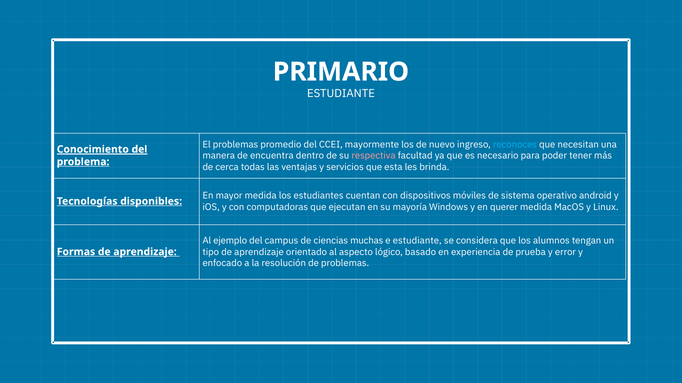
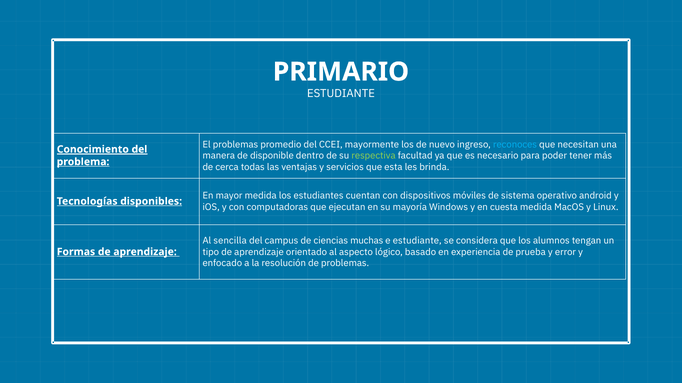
encuentra: encuentra -> disponible (272, 156)
respectiva colour: pink -> light green (374, 156)
querer: querer -> cuesta (504, 207)
ejemplo: ejemplo -> sencilla (230, 241)
